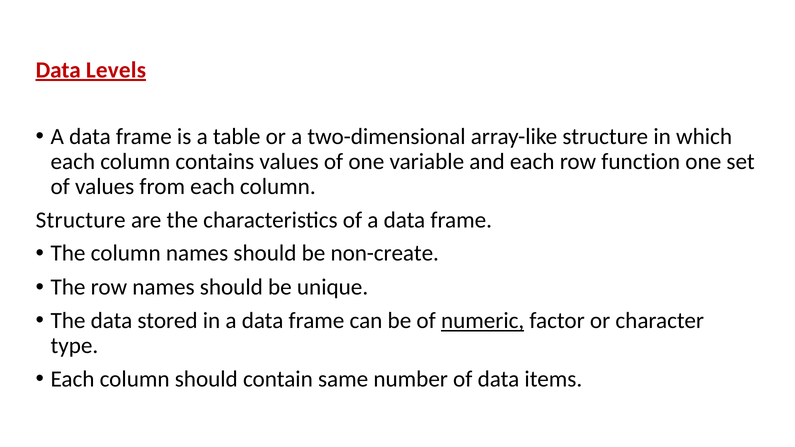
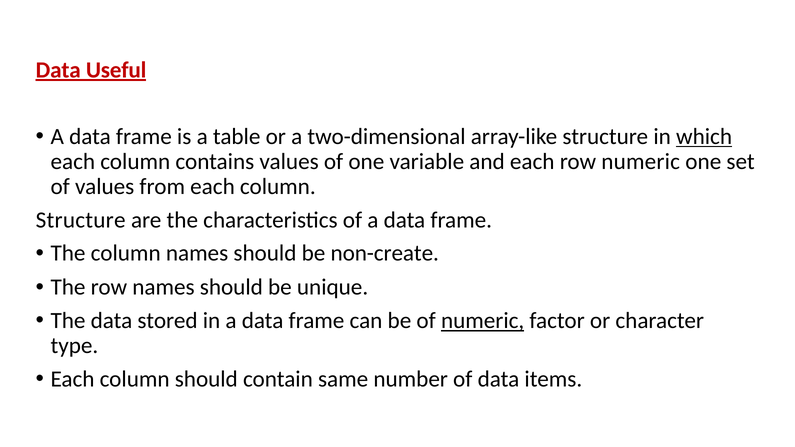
Levels: Levels -> Useful (116, 70)
which underline: none -> present (704, 137)
row function: function -> numeric (641, 162)
